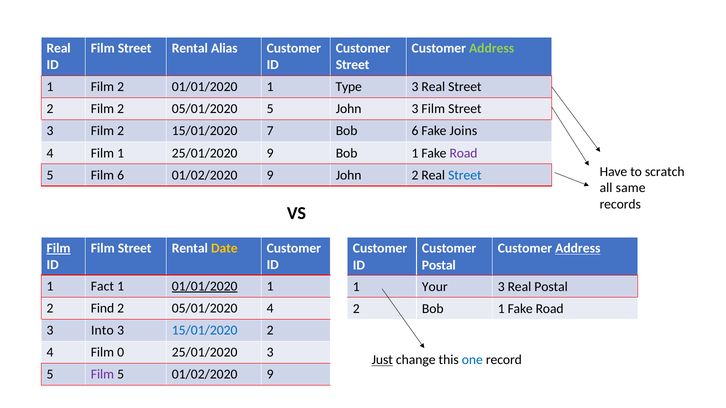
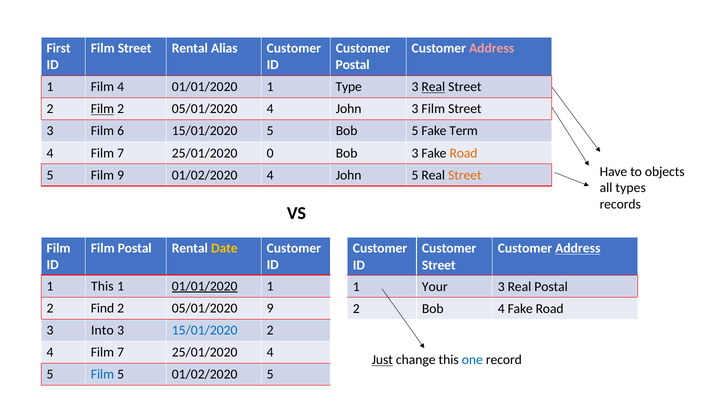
Real: Real -> First (59, 48)
Address colour: light green -> pink (492, 48)
Street: Street -> Postal (353, 65)
1 Film 2: 2 -> 4 (121, 87)
Real underline: none -> present (433, 87)
Film underline: none -> present (102, 109)
05/01/2020 5: 5 -> 4 (270, 109)
3 Film 2: 2 -> 6 (121, 131)
15/01/2020 7: 7 -> 5 (270, 131)
Bob 6: 6 -> 5 (415, 131)
Joins: Joins -> Term (464, 131)
1: 1 -> 7 (121, 153)
25/01/2020 9: 9 -> 0 (270, 153)
1: 1 -> 3 (415, 153)
Road colour: purple -> orange (464, 153)
Film 6: 6 -> 9 (121, 175)
9: 9 -> 4 (270, 175)
John 2: 2 -> 5 (415, 175)
Street colour: blue -> orange (465, 175)
scratch: scratch -> objects (665, 172)
same: same -> types (631, 188)
Film underline: present -> none (59, 248)
Street: Street -> Postal (135, 248)
Postal: Postal -> Street (439, 265)
1 Fact: Fact -> This (102, 287)
05/01/2020 4: 4 -> 9 (270, 309)
2 Bob 1: 1 -> 4 (501, 309)
0: 0 -> 7 (121, 353)
25/01/2020 3: 3 -> 4 (270, 353)
Film colour: purple -> blue (102, 375)
5 01/02/2020 9: 9 -> 5 (270, 375)
